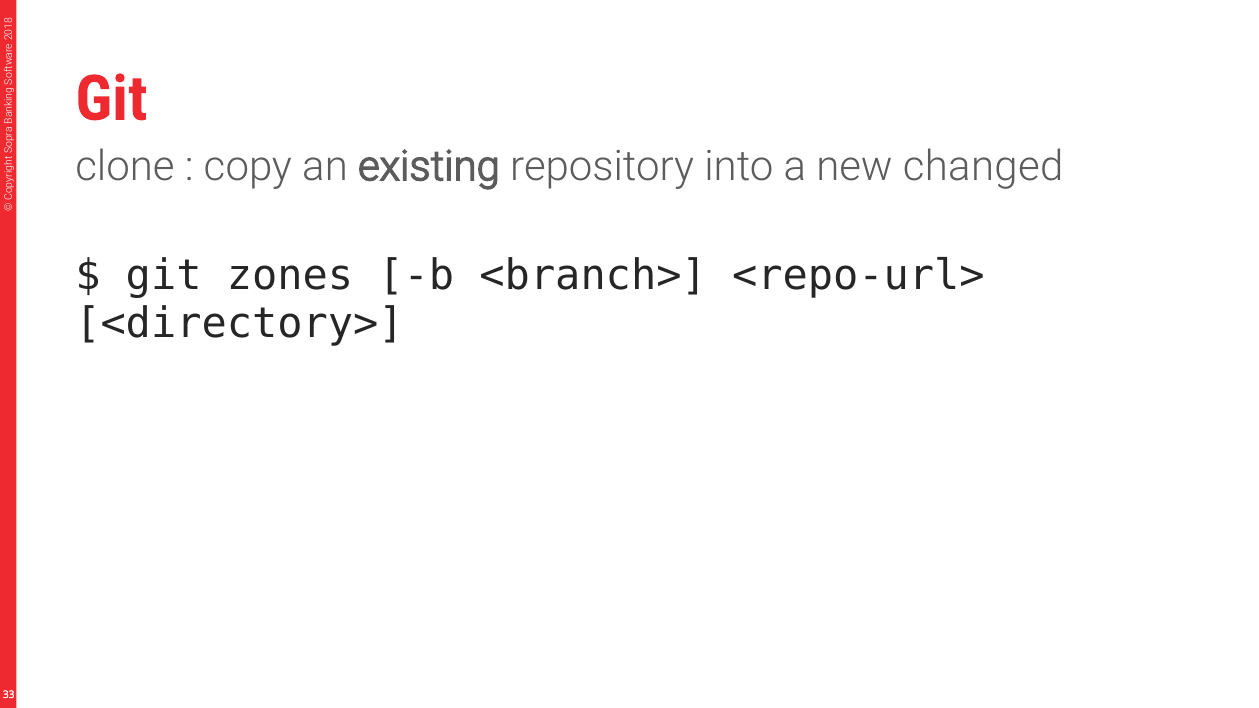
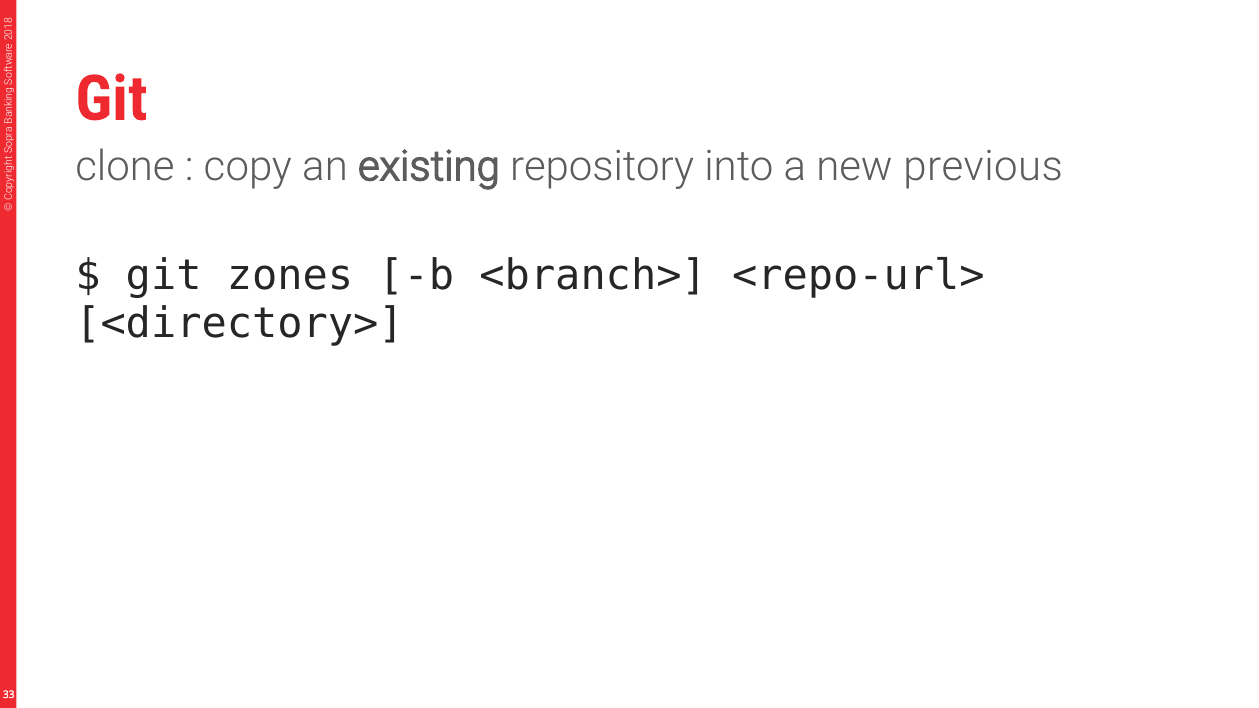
changed: changed -> previous (983, 166)
